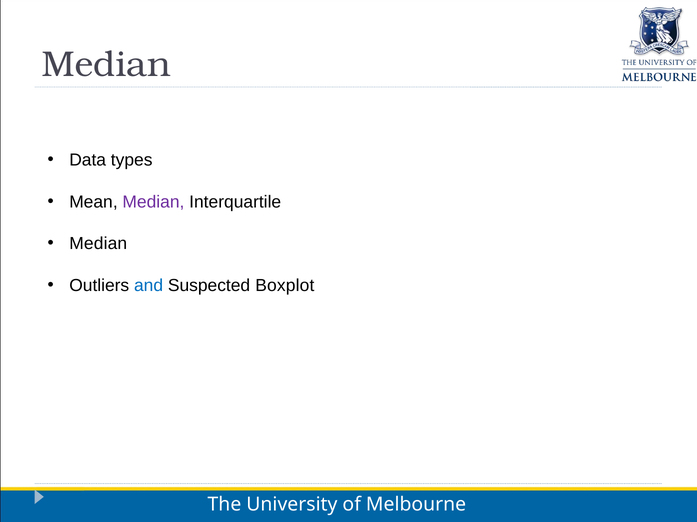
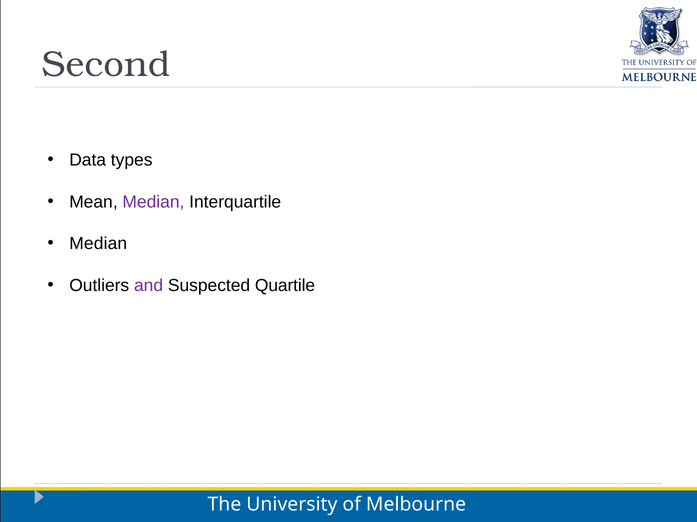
Median: Median -> Second (106, 65)
and colour: blue -> purple (149, 286)
Boxplot: Boxplot -> Quartile (285, 286)
